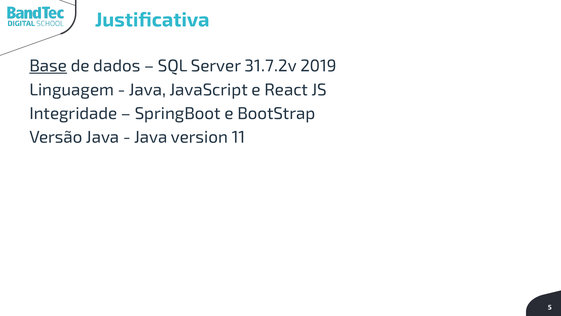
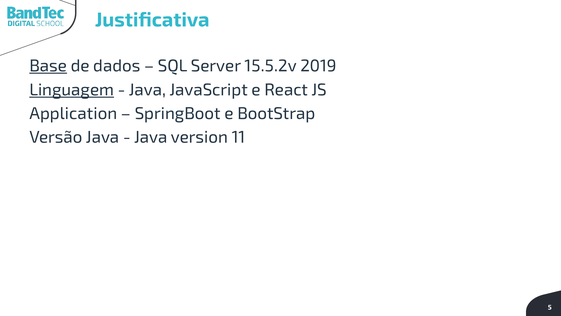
31.7.2v: 31.7.2v -> 15.5.2v (271, 66)
Linguagem underline: none -> present (72, 90)
Integridade: Integridade -> Application (73, 113)
